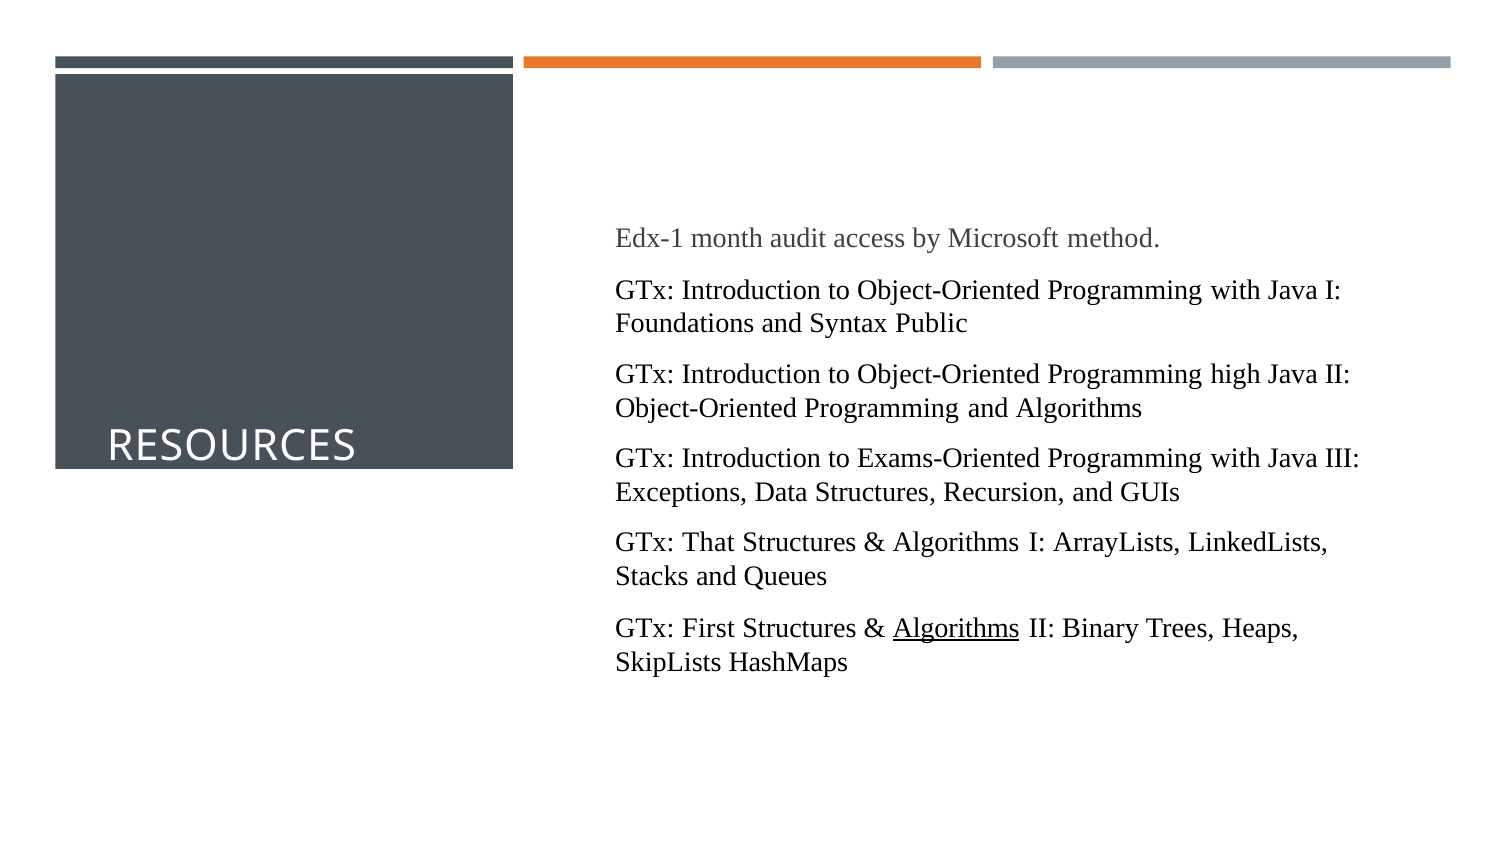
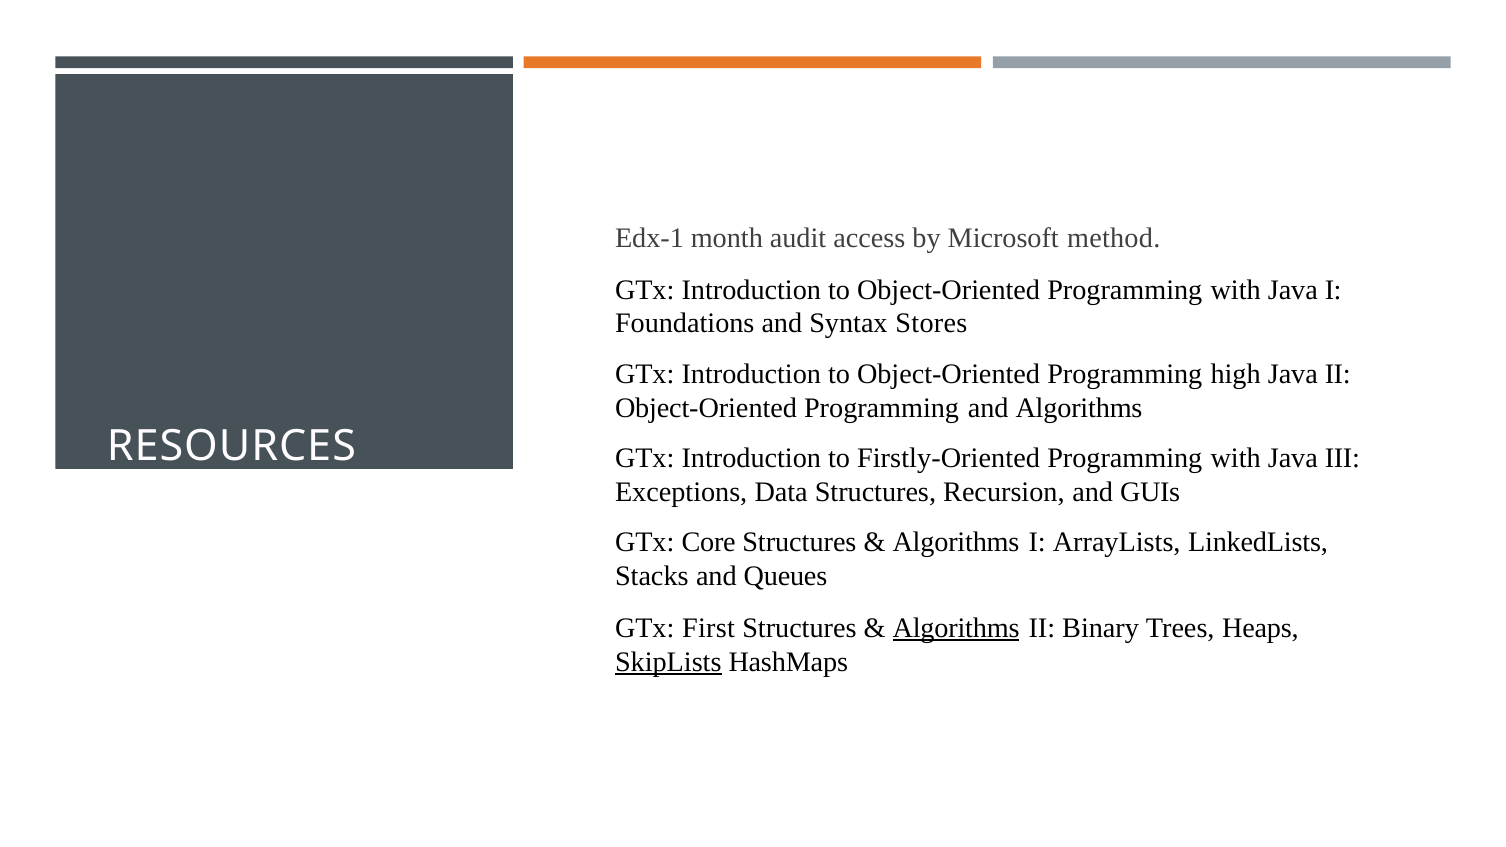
Public: Public -> Stores (931, 324)
Exams-Oriented: Exams-Oriented -> Firstly-Oriented (949, 458)
That: That -> Core (709, 543)
SkipLists underline: none -> present (668, 662)
